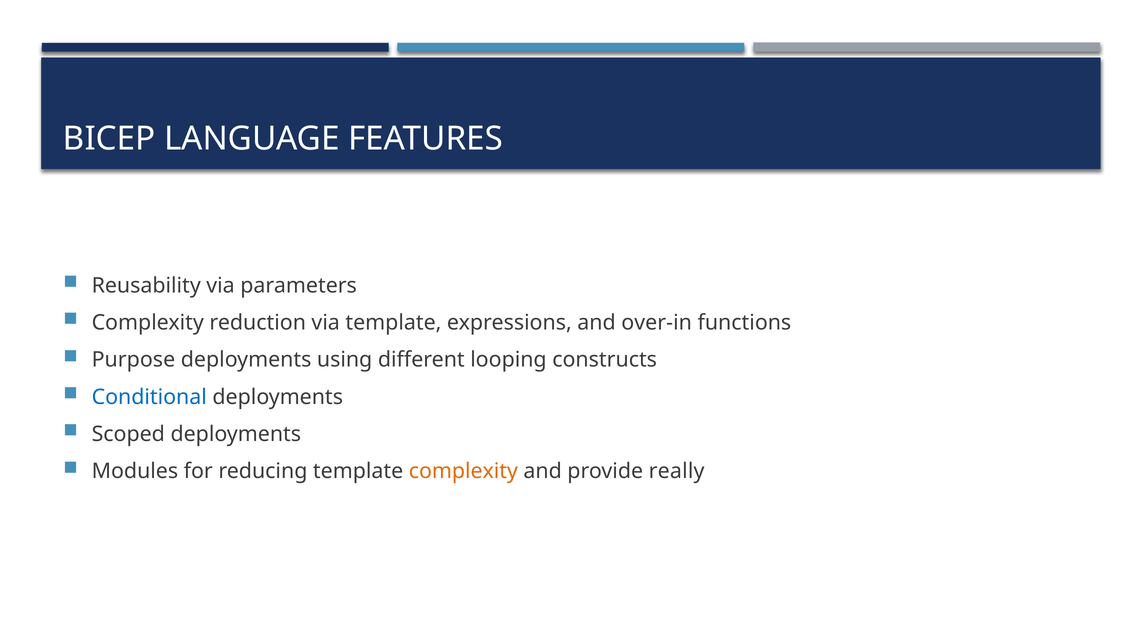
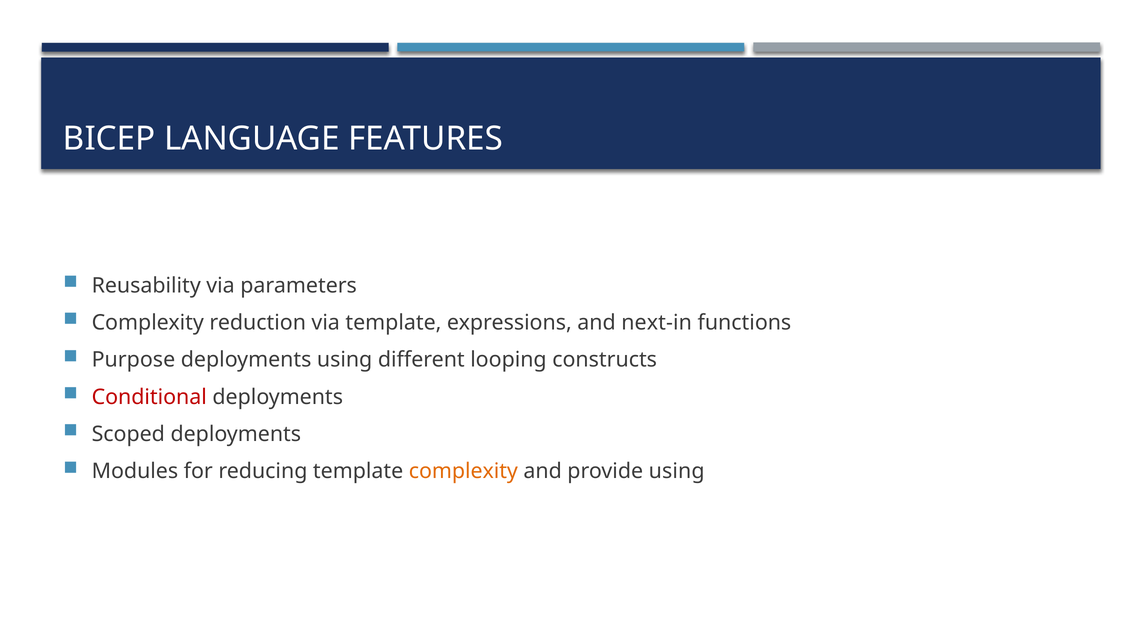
over-in: over-in -> next-in (657, 322)
Conditional colour: blue -> red (149, 397)
provide really: really -> using (677, 471)
